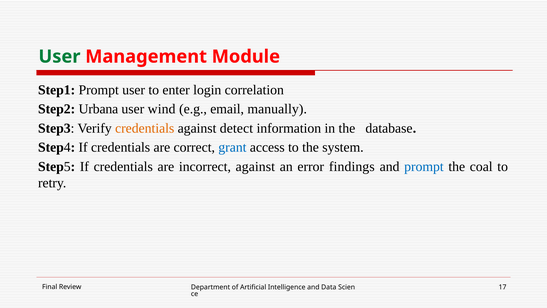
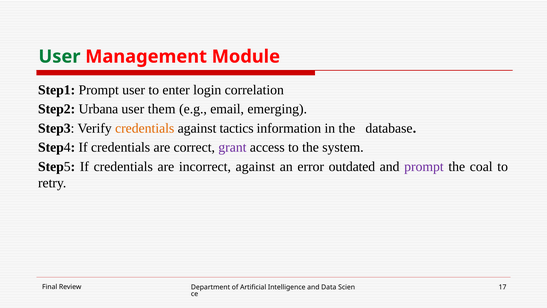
wind: wind -> them (162, 109)
manually: manually -> emerging (277, 109)
detect: detect -> tactics (237, 128)
grant colour: blue -> purple (232, 147)
findings: findings -> outdated (352, 166)
prompt colour: blue -> purple (424, 166)
